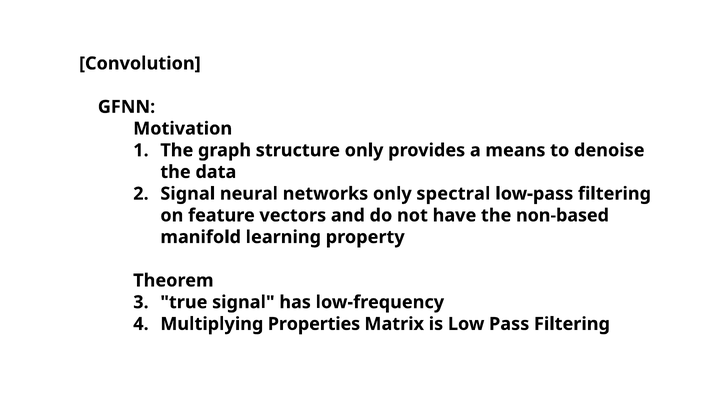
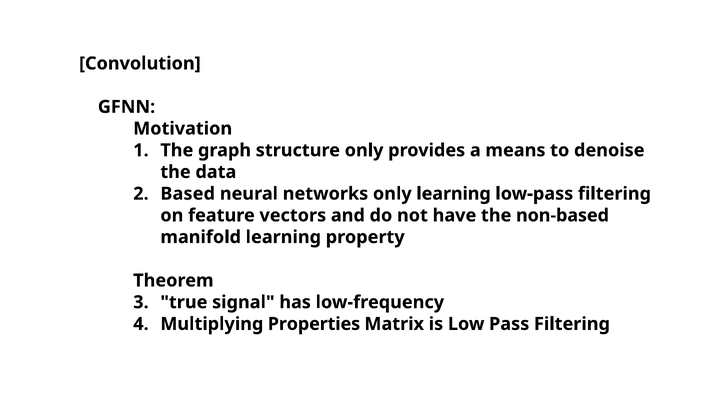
Signal: Signal -> Based (188, 194)
only spectral: spectral -> learning (454, 194)
